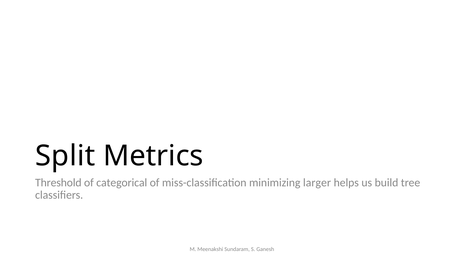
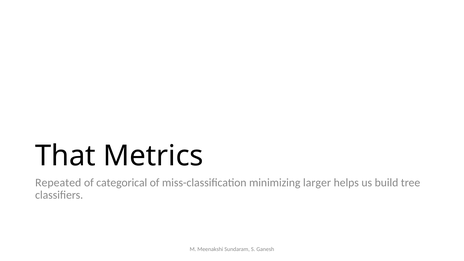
Split: Split -> That (65, 156)
Threshold: Threshold -> Repeated (58, 183)
